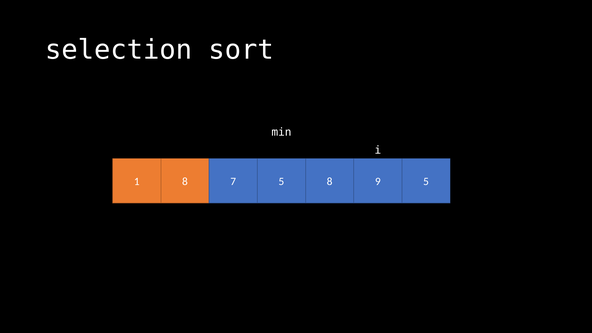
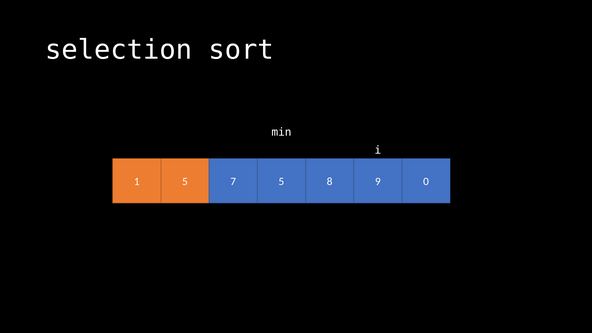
1 8: 8 -> 5 (185, 181)
9 5: 5 -> 0 (426, 181)
